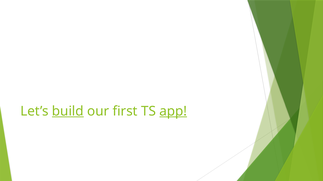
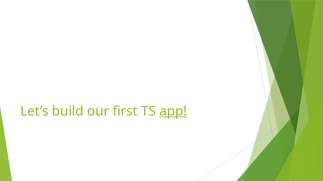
build underline: present -> none (68, 112)
